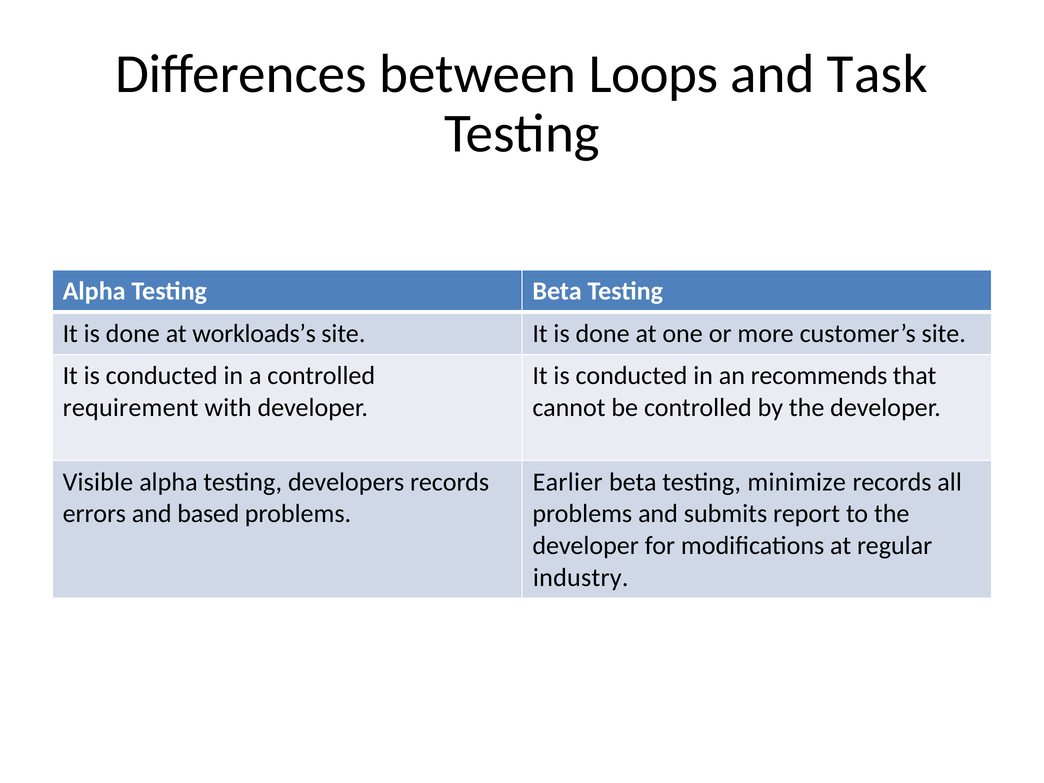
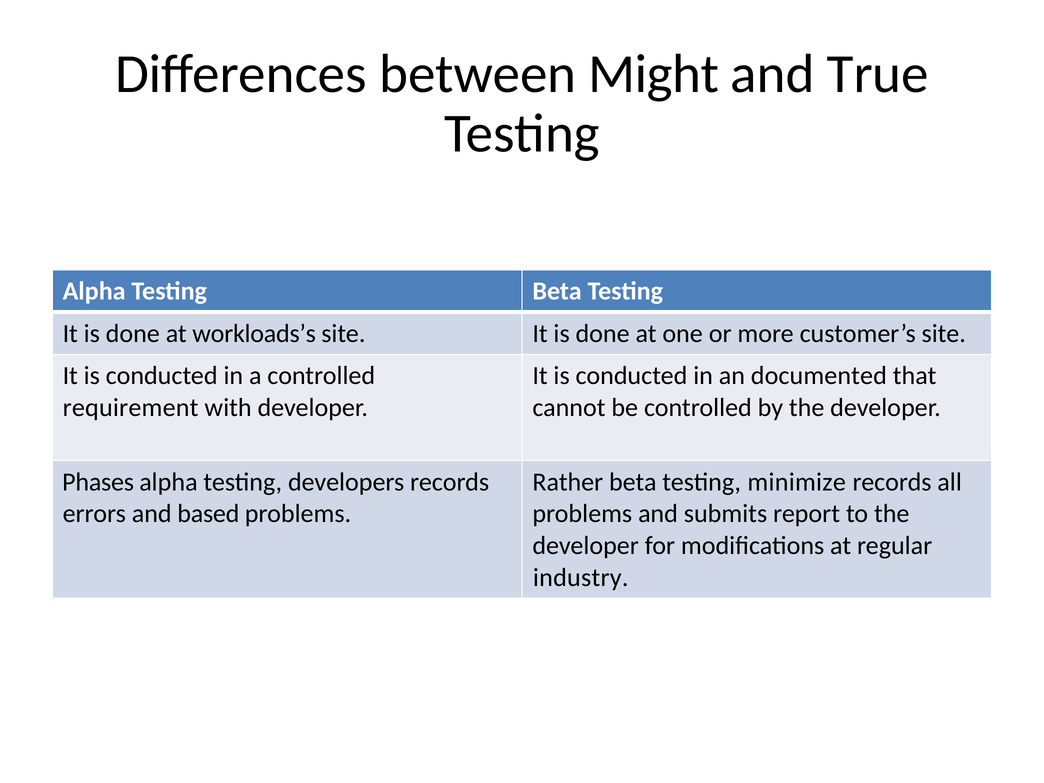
Loops: Loops -> Might (654, 74)
Task: Task -> True (878, 74)
recommends: recommends -> documented (819, 376)
Visible: Visible -> Phases (98, 482)
Earlier: Earlier -> Rather (568, 482)
